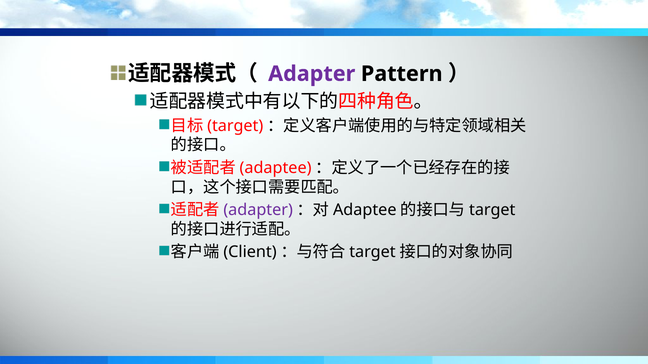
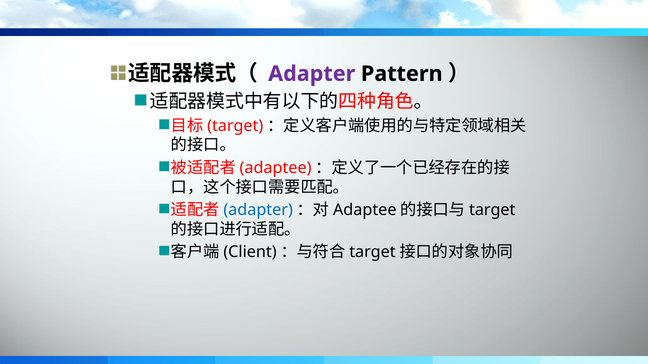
adapter colour: purple -> blue (258, 210)
